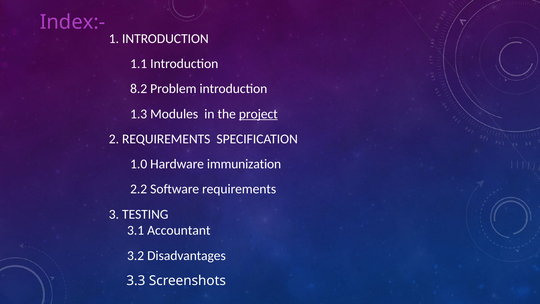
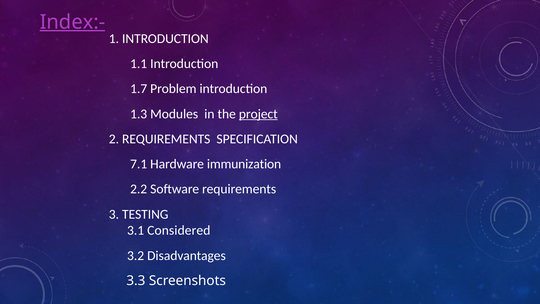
Index:- underline: none -> present (72, 22)
8.2: 8.2 -> 1.7 (139, 89)
1.0: 1.0 -> 7.1 (139, 164)
Accountant: Accountant -> Considered (179, 230)
